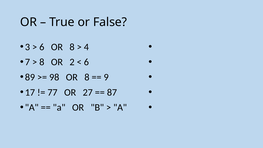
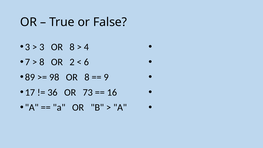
6: 6 -> 3 (42, 47)
77: 77 -> 36 (52, 92)
27: 27 -> 73 (88, 92)
87: 87 -> 16 (112, 92)
